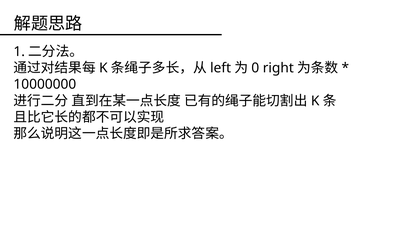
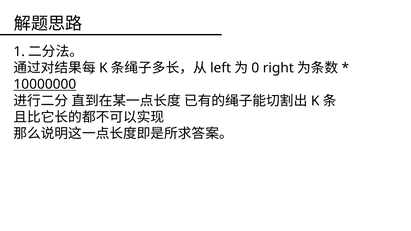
10000000 underline: none -> present (45, 85)
